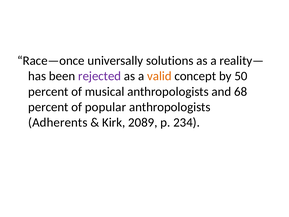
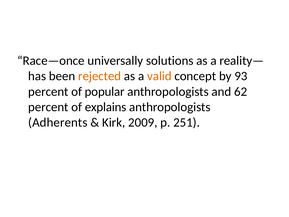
rejected colour: purple -> orange (100, 76)
50: 50 -> 93 (241, 76)
musical: musical -> popular (105, 91)
68: 68 -> 62 (241, 91)
popular: popular -> explains (106, 107)
2089: 2089 -> 2009 (143, 122)
234: 234 -> 251 (187, 122)
